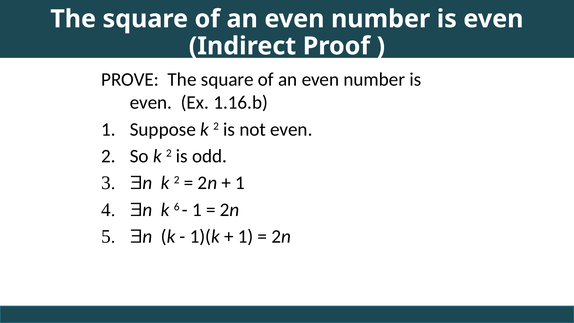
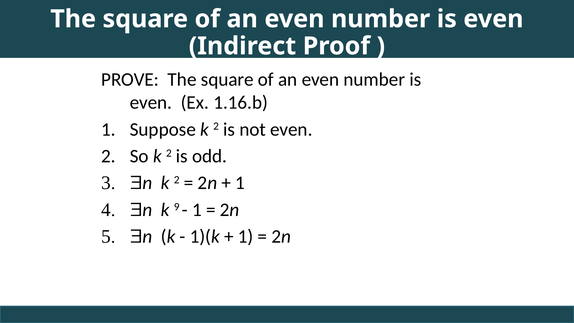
6: 6 -> 9 (177, 207)
